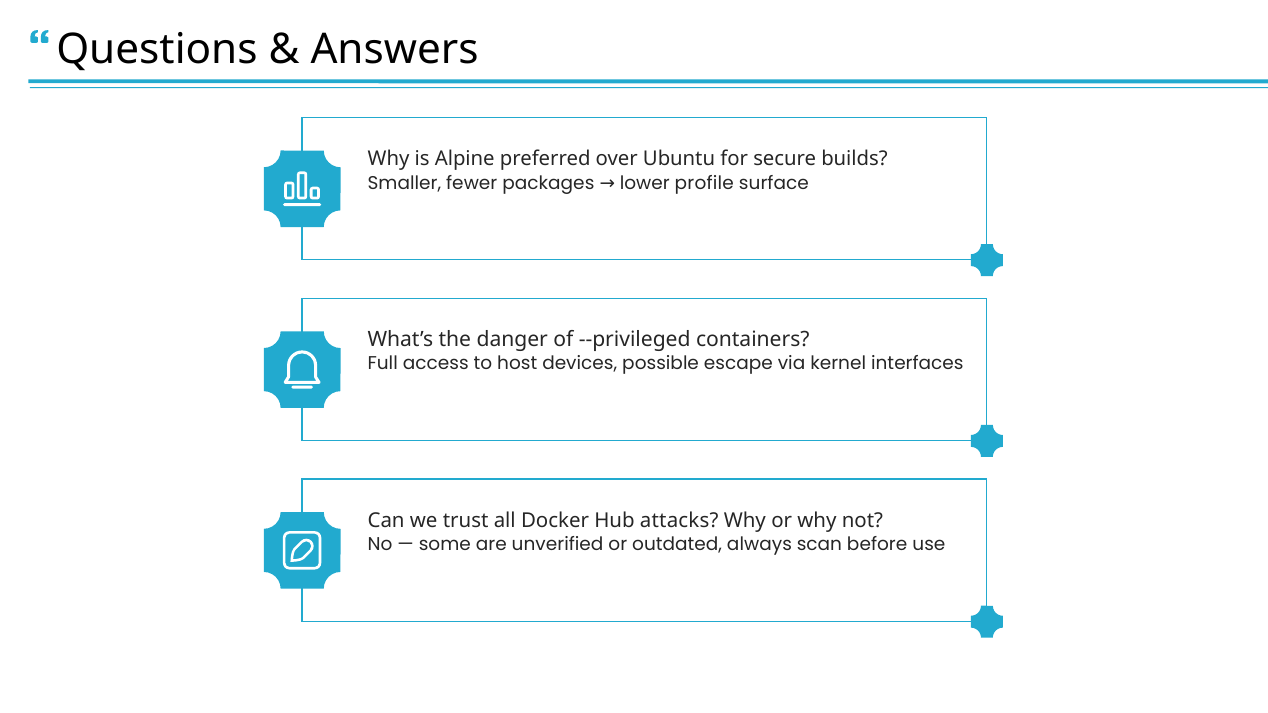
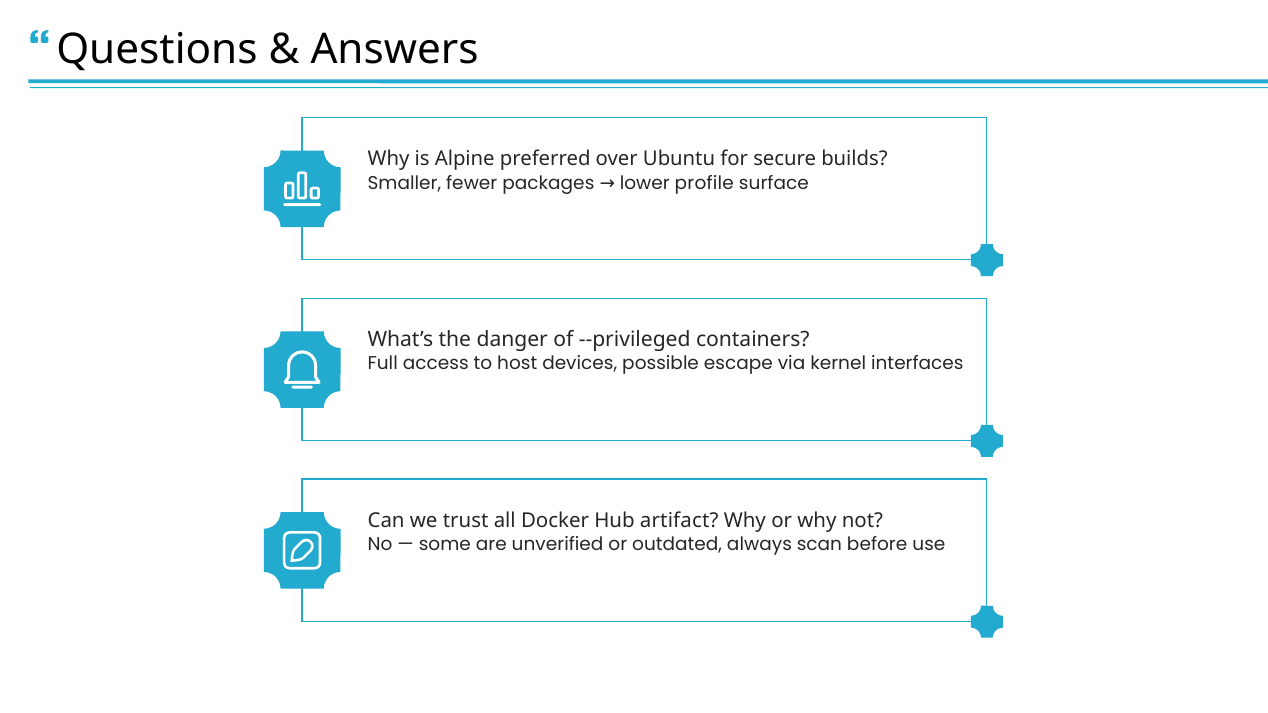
attacks: attacks -> artifact (679, 520)
